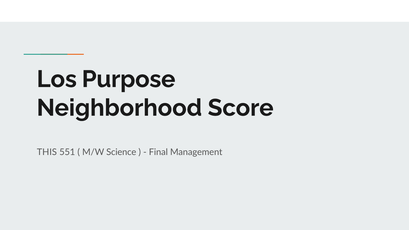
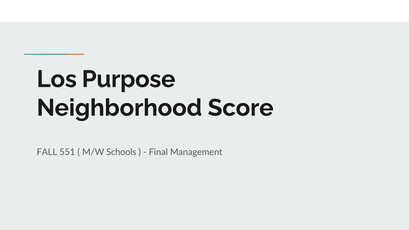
THIS: THIS -> FALL (47, 152)
Science: Science -> Schools (121, 152)
